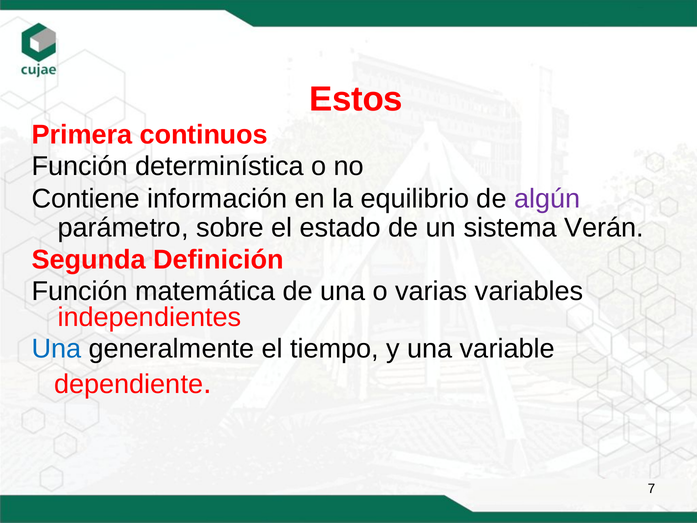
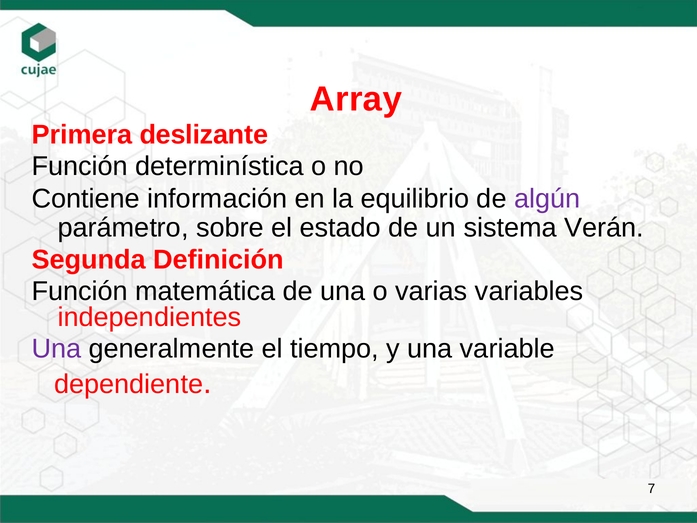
Estos: Estos -> Array (356, 99)
continuos: continuos -> deslizante (204, 135)
Una colour: blue -> purple (56, 349)
